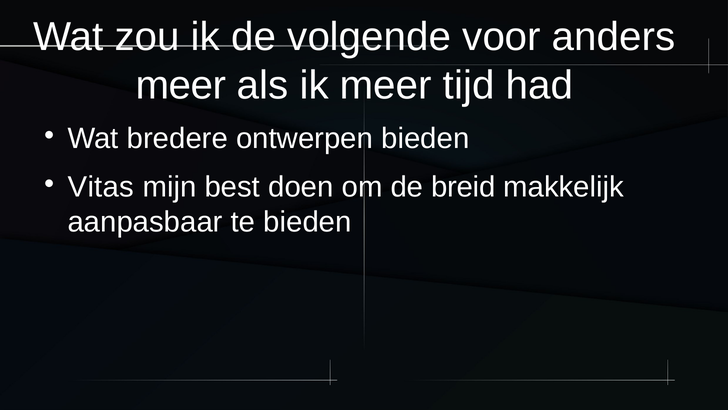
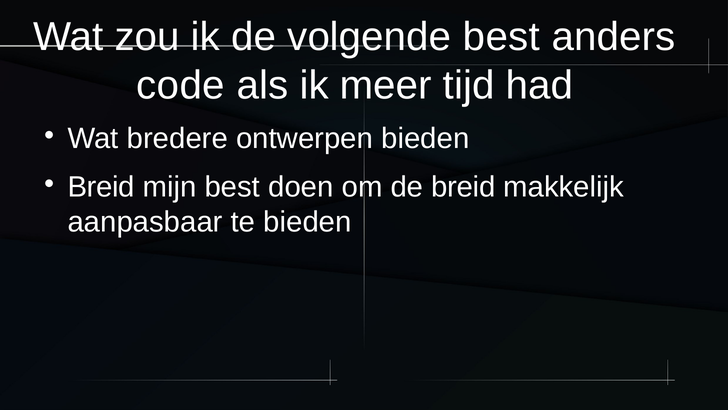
volgende voor: voor -> best (501, 37)
meer: meer -> code (181, 85)
Vitas: Vitas -> Breid (101, 187)
